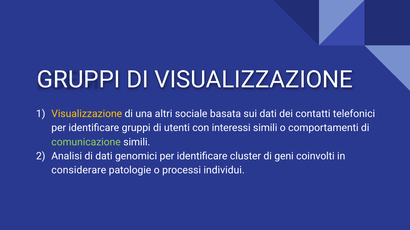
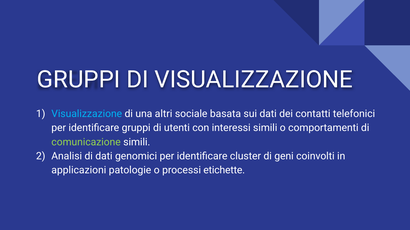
Visualizzazione colour: yellow -> light blue (87, 114)
considerare: considerare -> applicazioni (79, 171)
individui: individui -> etichette (224, 171)
